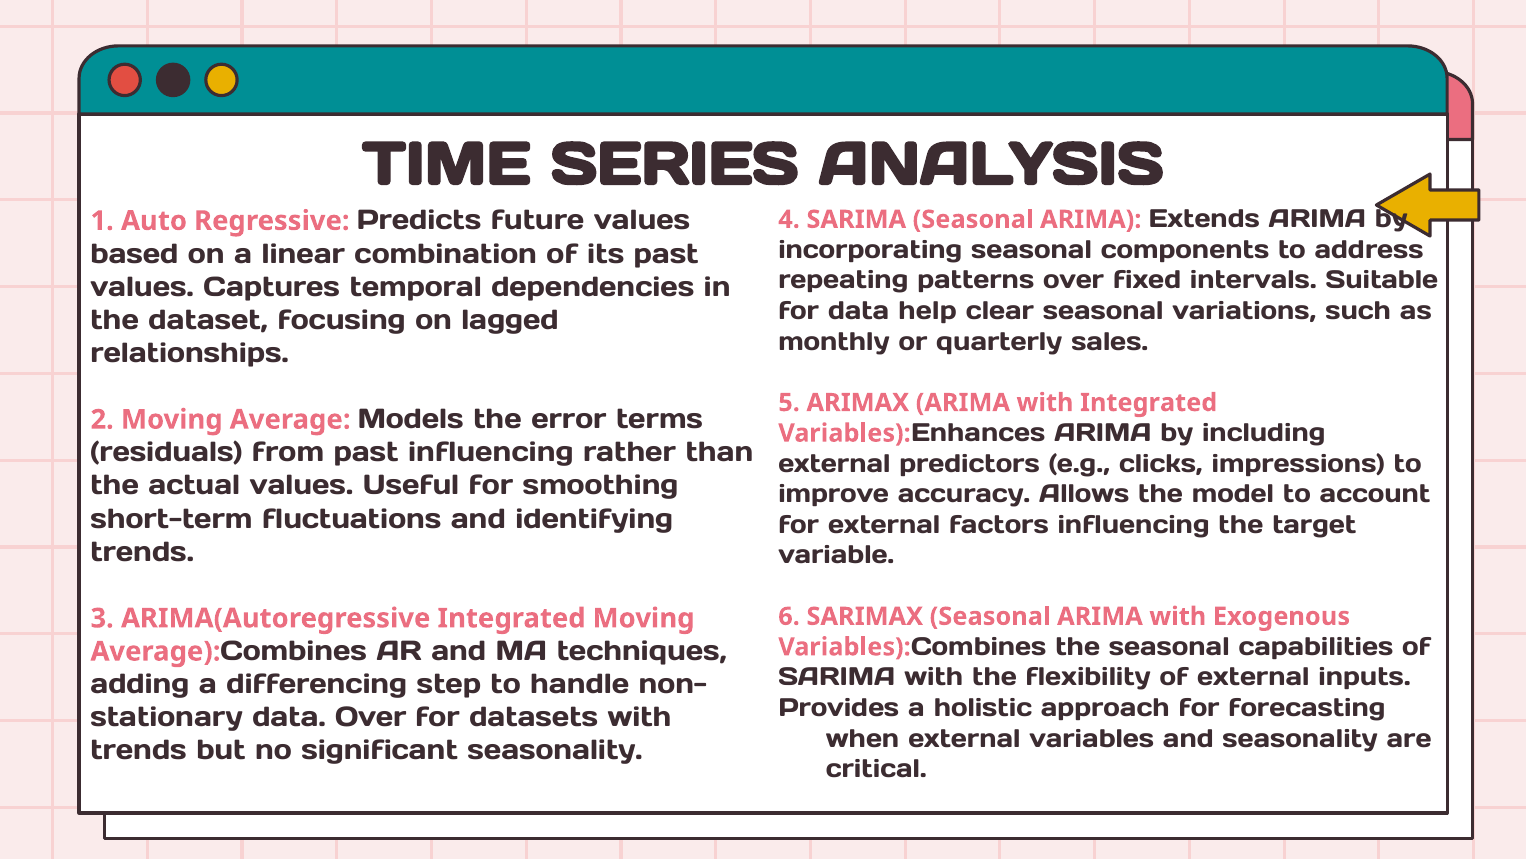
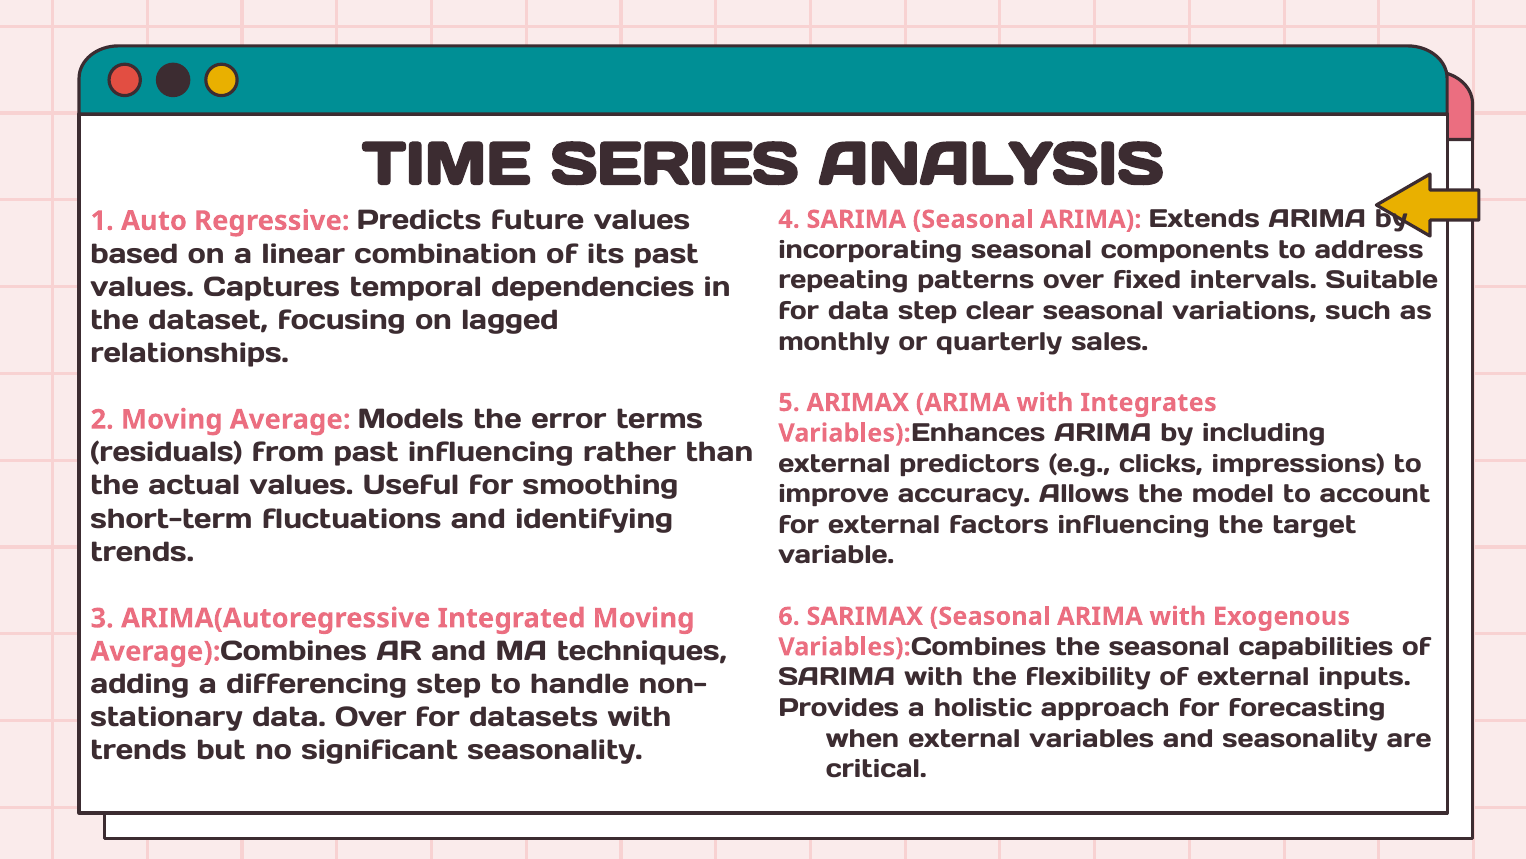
data help: help -> step (928, 311)
with Integrated: Integrated -> Integrates (1149, 402)
